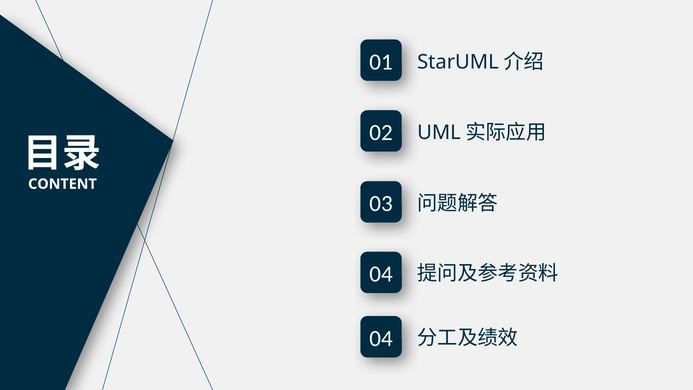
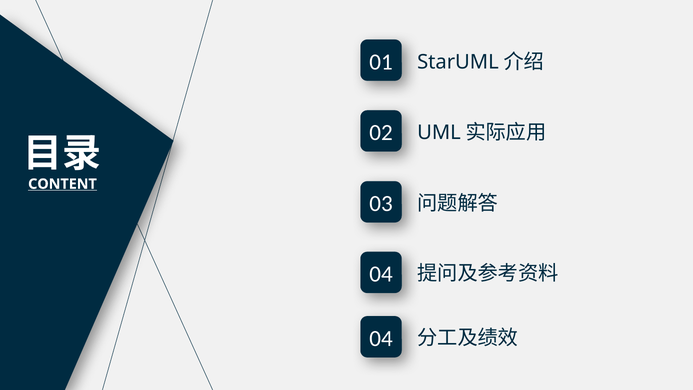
CONTENT underline: none -> present (62, 184)
